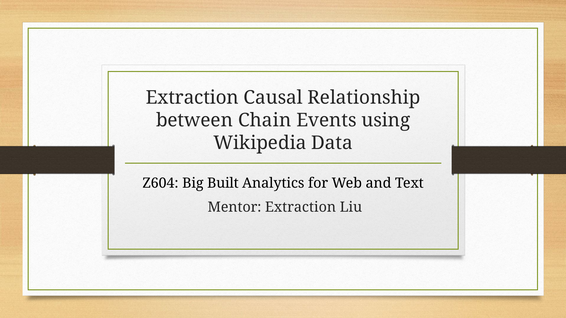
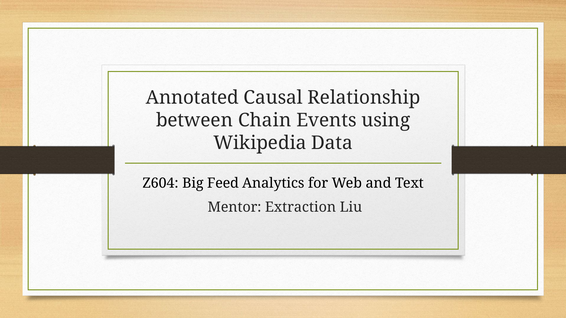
Extraction: Extraction -> Annotated (192, 98)
Built: Built -> Feed (223, 184)
